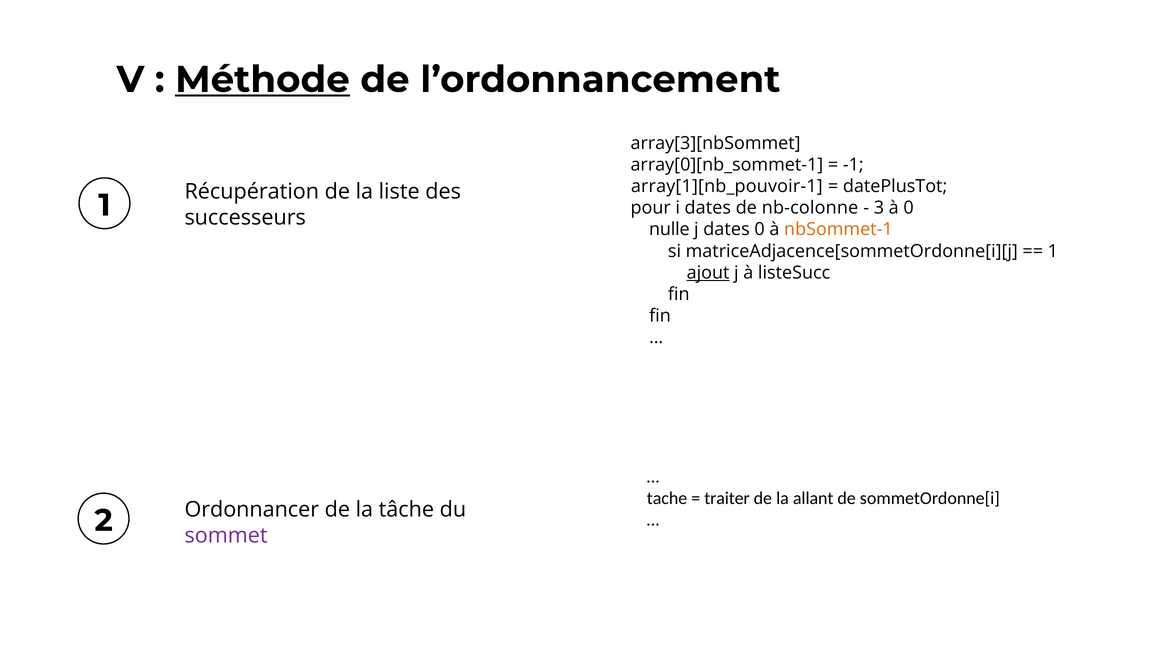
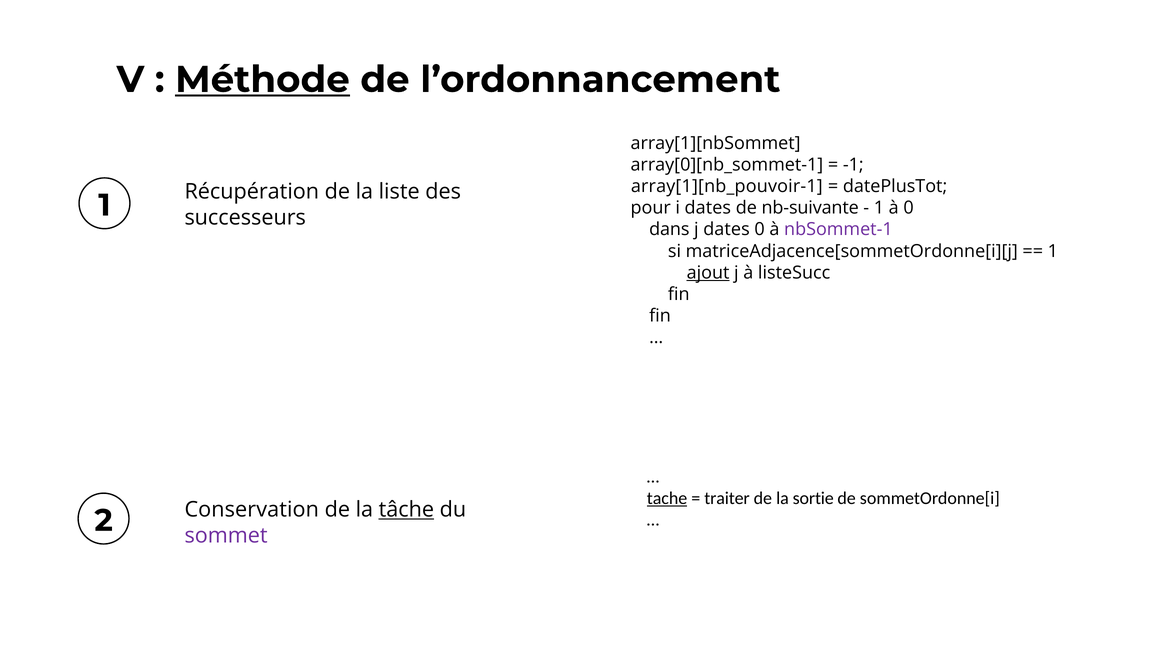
array[3][nbSommet: array[3][nbSommet -> array[1][nbSommet (716, 143)
nb-colonne: nb-colonne -> nb-suivante (810, 208)
3: 3 -> 1 (879, 208)
nulle: nulle -> dans (669, 230)
nbSommet-1 colour: orange -> purple (838, 230)
tache underline: none -> present (667, 499)
allant: allant -> sortie (813, 499)
Ordonnancer: Ordonnancer -> Conservation (252, 510)
tâche underline: none -> present (406, 510)
